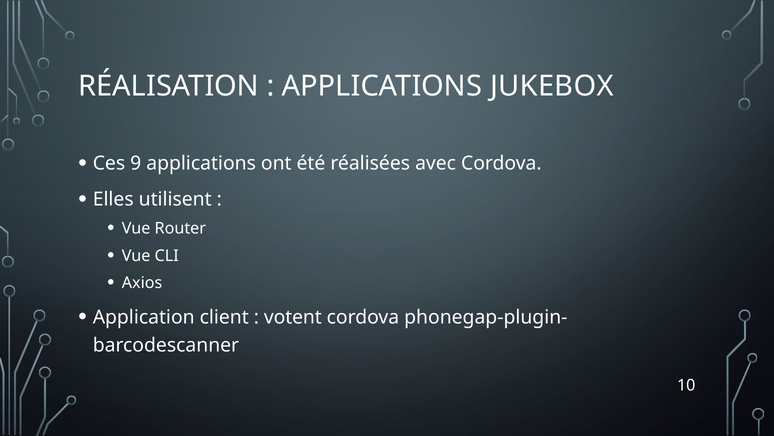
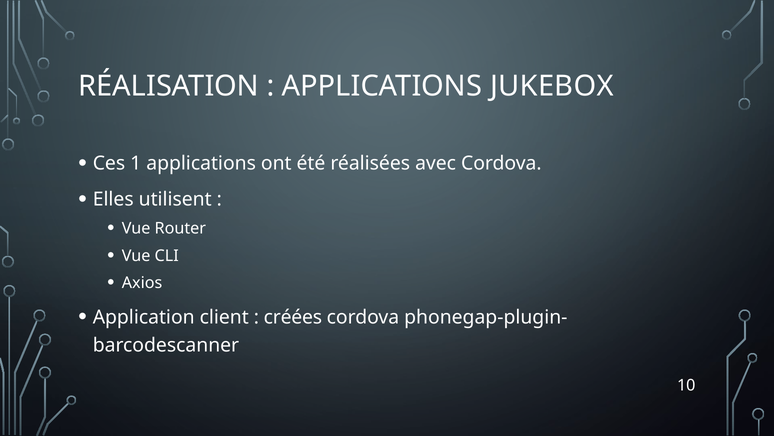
9: 9 -> 1 (136, 163)
votent: votent -> créées (293, 317)
